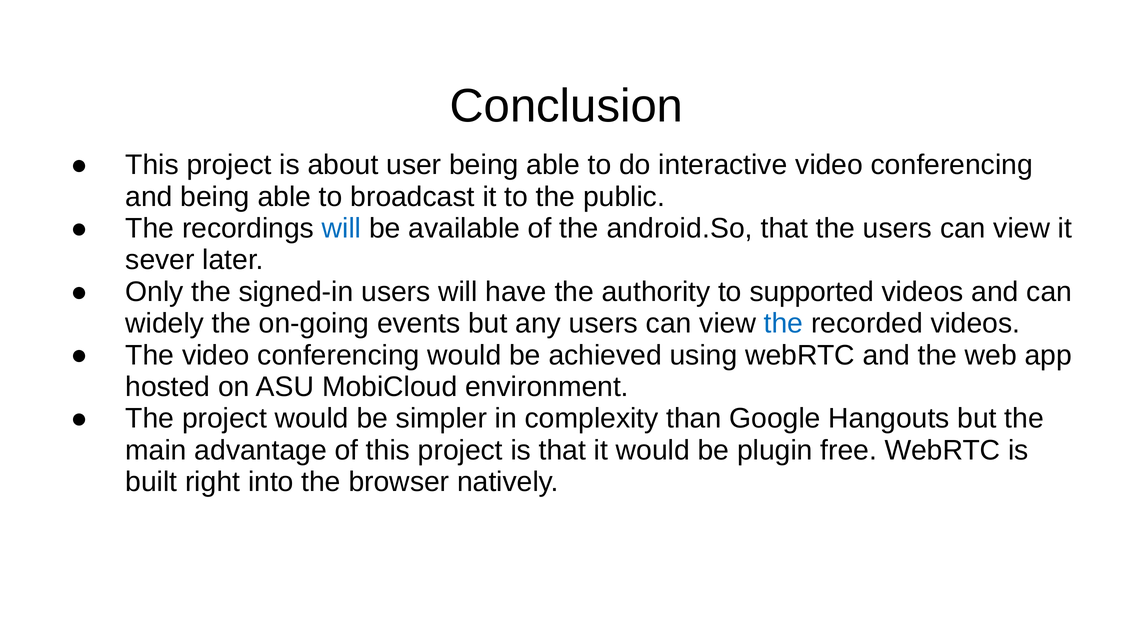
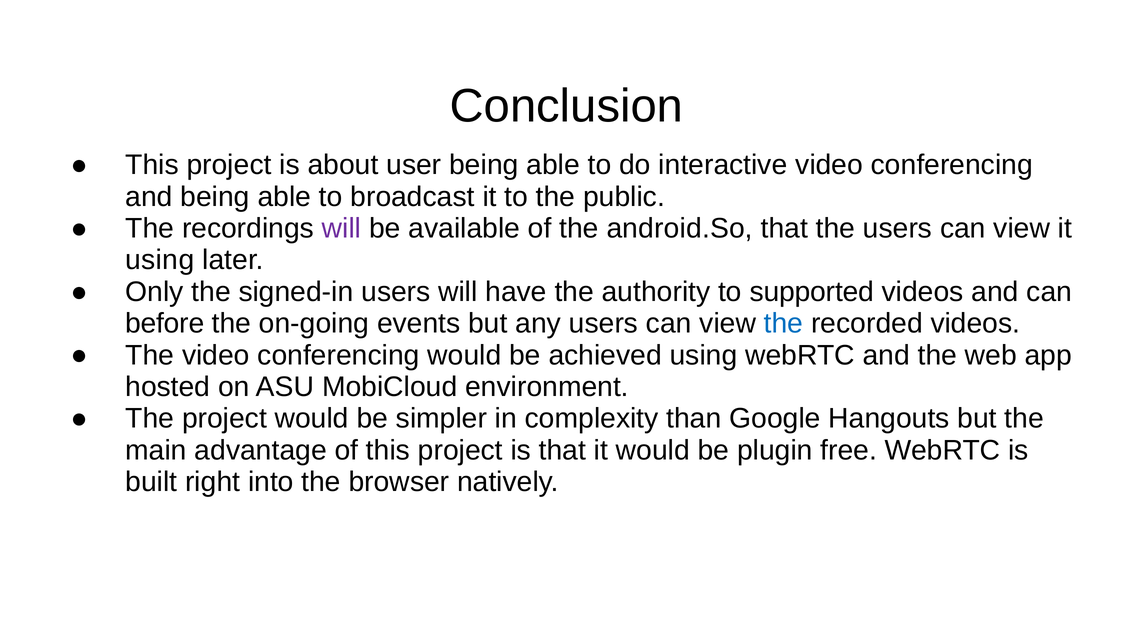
will colour: blue -> purple (342, 228)
sever: sever -> using (160, 260)
widely: widely -> before (165, 324)
